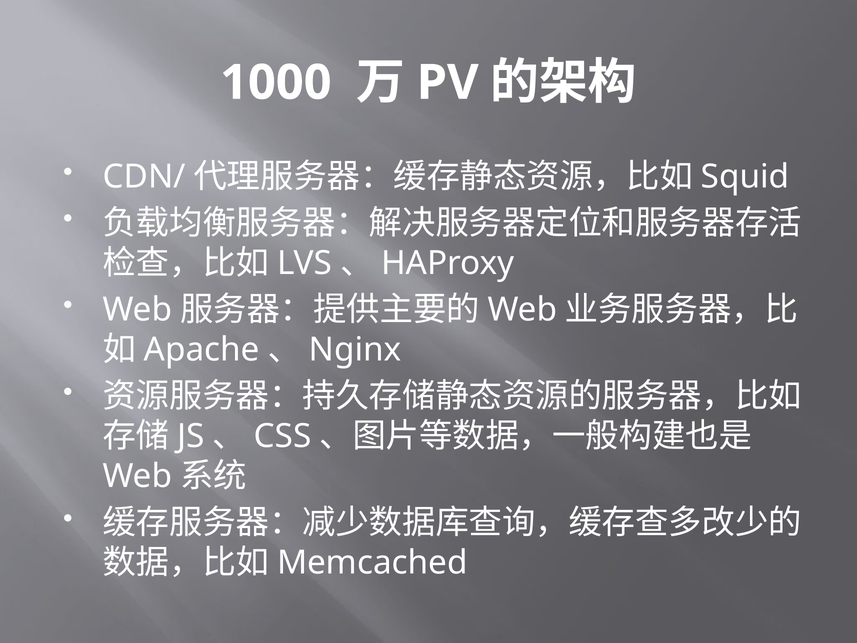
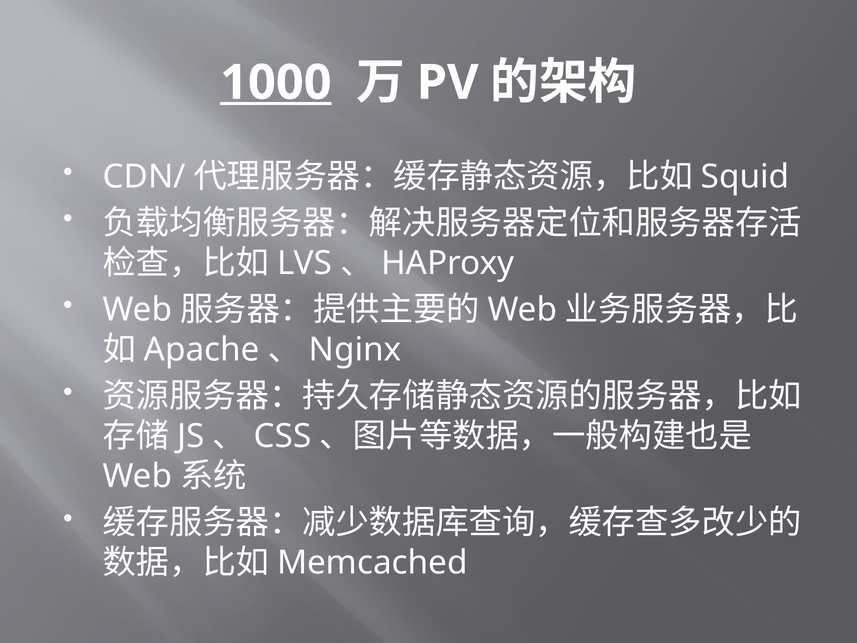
1000 underline: none -> present (276, 83)
